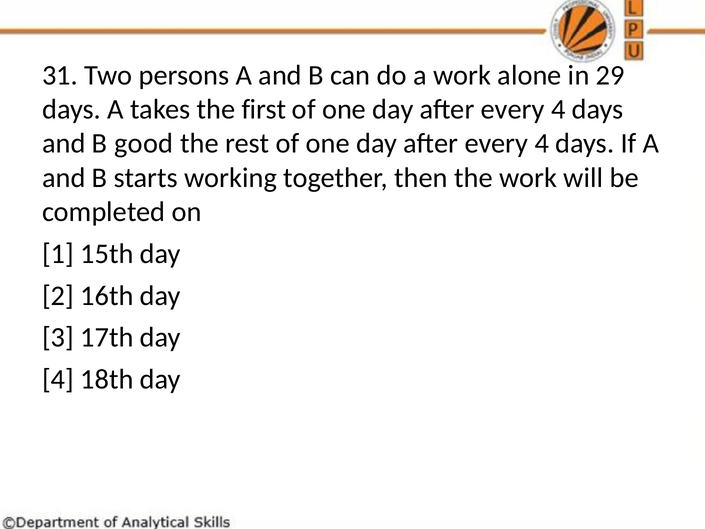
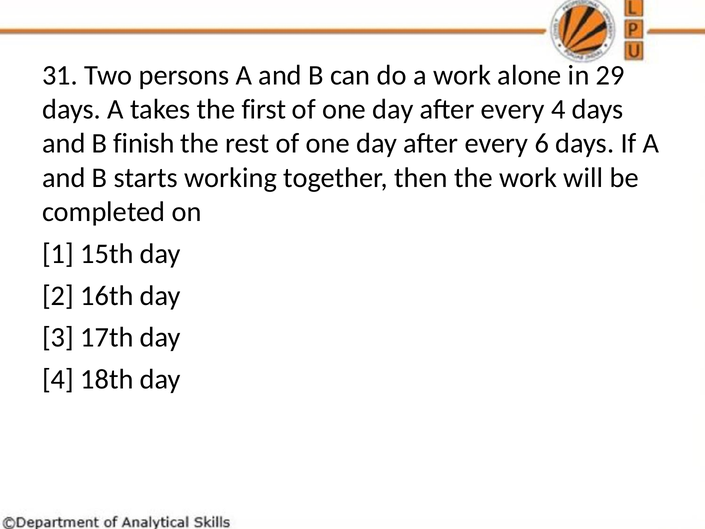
good: good -> finish (144, 144)
4: 4 -> 6 (542, 144)
